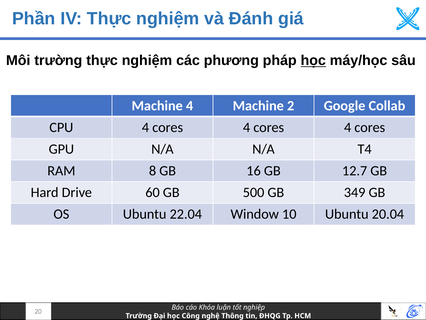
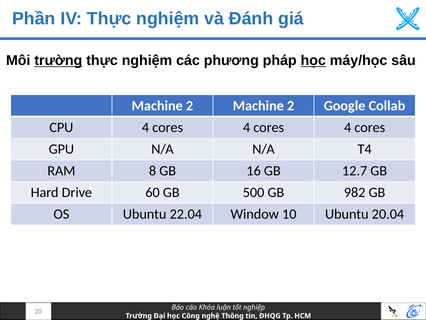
trường underline: none -> present (58, 60)
4: 4 -> 2 (190, 106)
349: 349 -> 982 (355, 192)
